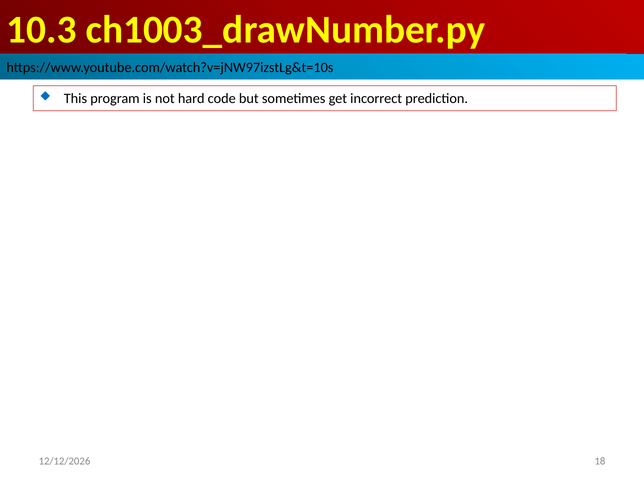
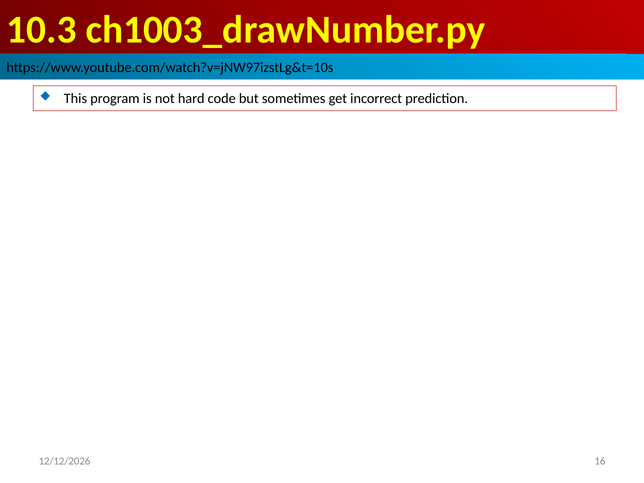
18: 18 -> 16 (600, 461)
